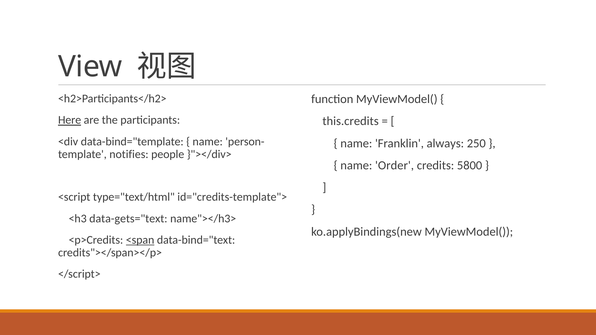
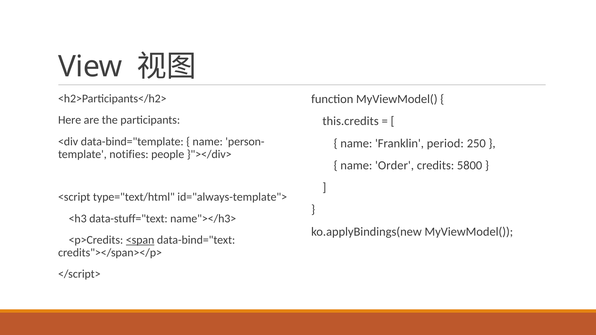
Here underline: present -> none (70, 120)
always: always -> period (445, 143)
id="credits-template">: id="credits-template"> -> id="always-template"> (232, 197)
data-gets="text: data-gets="text -> data-stuff="text (128, 219)
